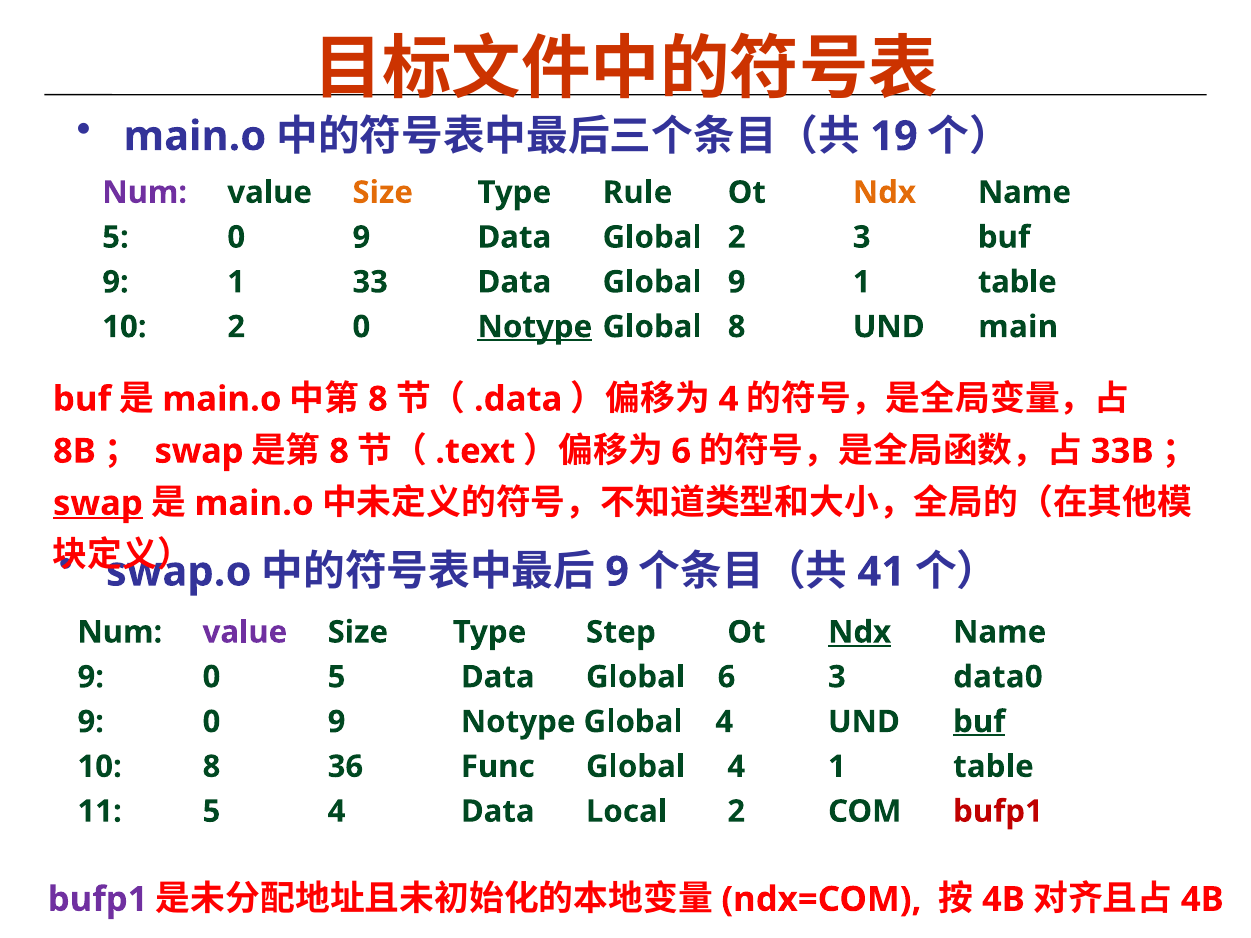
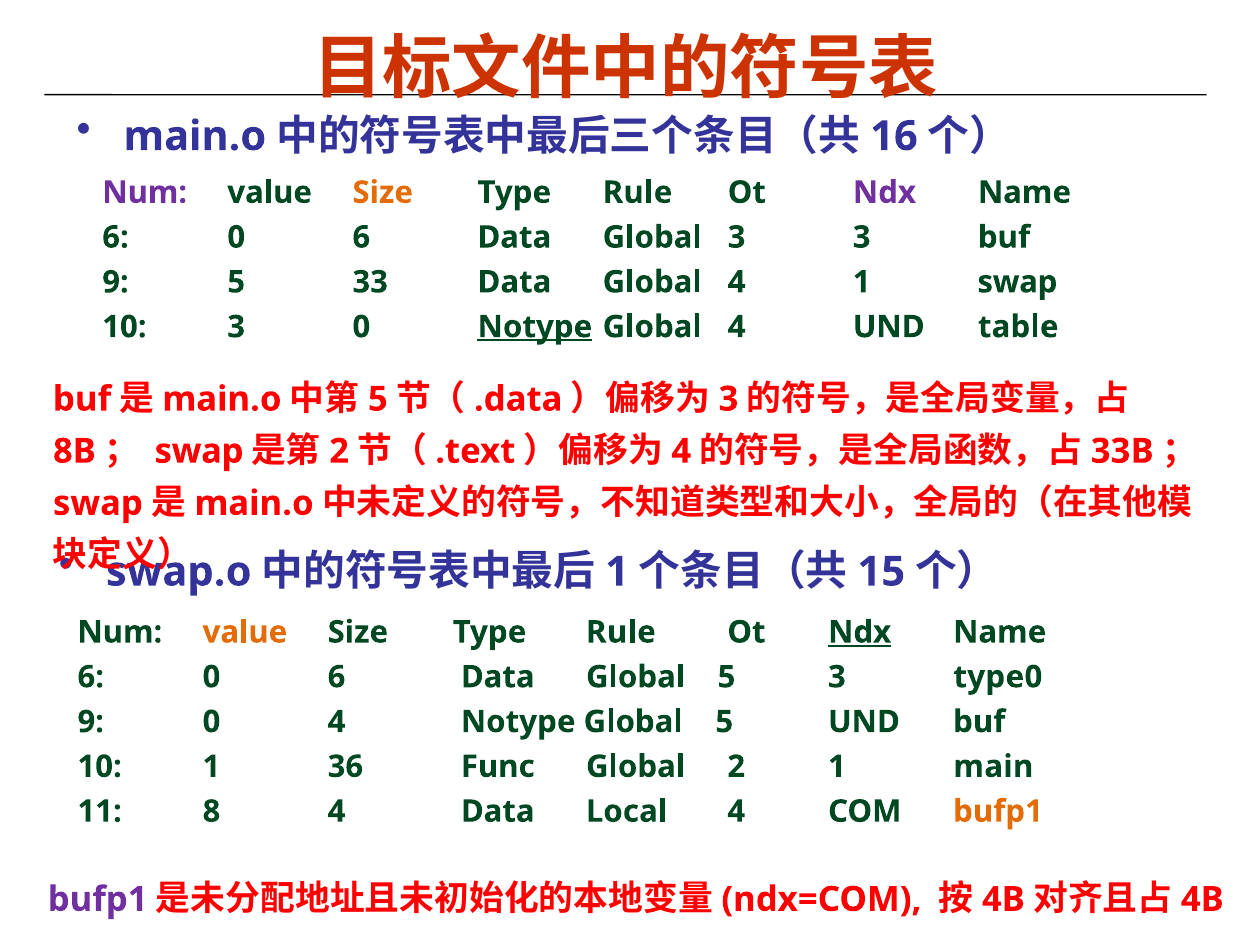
19: 19 -> 16 (894, 136)
Ndx colour: orange -> purple (884, 193)
5: 5 -> 6 (115, 237)
9: 9 -> 6 (361, 237)
Global 2: 2 -> 3 (737, 237)
1: 1 -> 5 (236, 282)
9: 9 -> 4 (737, 282)
table: table -> swap (1017, 282)
10 2: 2 -> 3 (236, 327)
8: 8 -> 4 (737, 327)
main: main -> table (1018, 327)
8: 8 -> 5 (378, 399)
4: 4 -> 3 (728, 399)
8: 8 -> 2 (339, 451)
6: 6 -> 4 (681, 451)
swap underline: present -> none (98, 503)
9: 9 -> 1 (617, 572)
41: 41 -> 15 (881, 572)
value colour: purple -> orange (245, 632)
Step: Step -> Rule (621, 632)
9: 9 -> 6 (91, 677)
5: 5 -> 6 (337, 677)
Data Global 6: 6 -> 5 (727, 677)
data0: data0 -> type0 (998, 677)
9 0 9: 9 -> 4 (337, 722)
Notype Global 4: 4 -> 5 (724, 722)
buf underline: present -> none (979, 722)
10 8: 8 -> 1 (211, 767)
Func Global 4: 4 -> 2 (736, 767)
table: table -> main (993, 767)
11 5: 5 -> 8 (211, 812)
Local 2: 2 -> 4 (736, 812)
bufp1 colour: red -> orange (998, 812)
